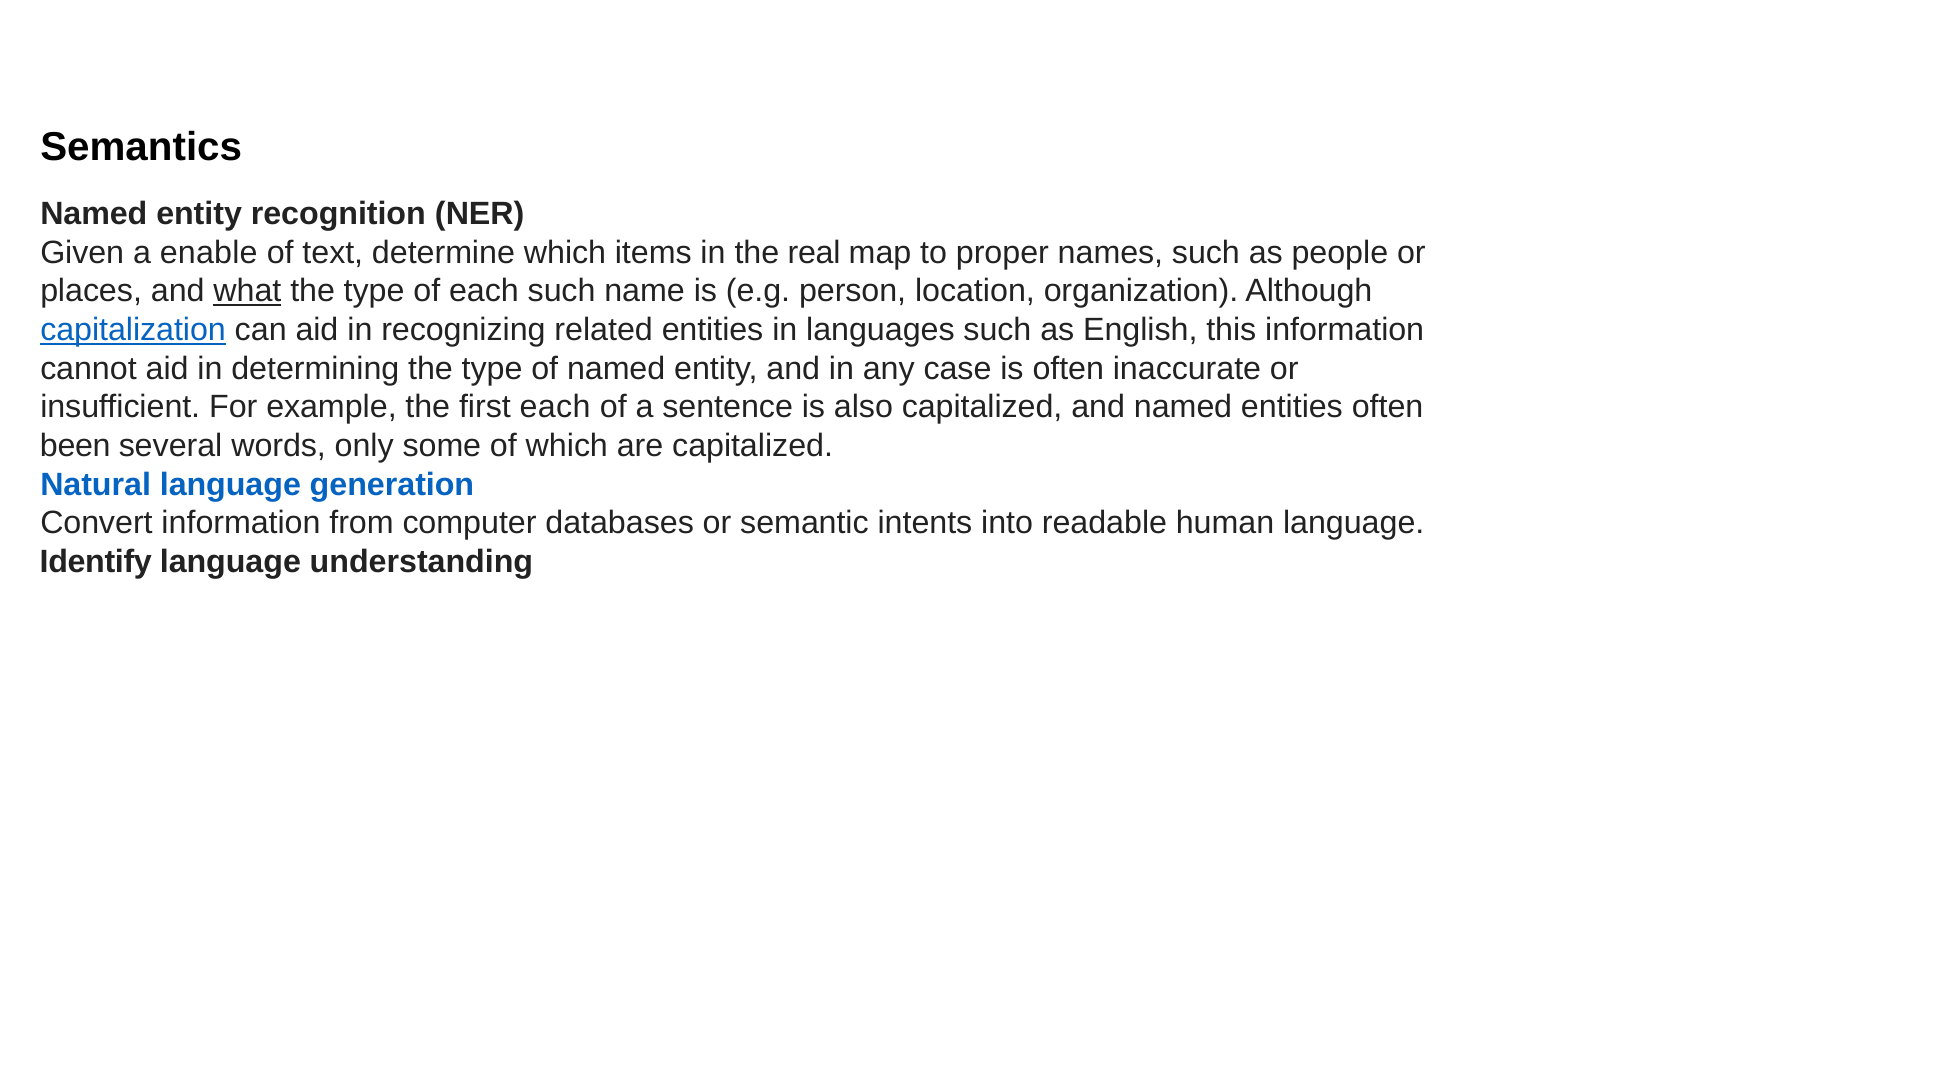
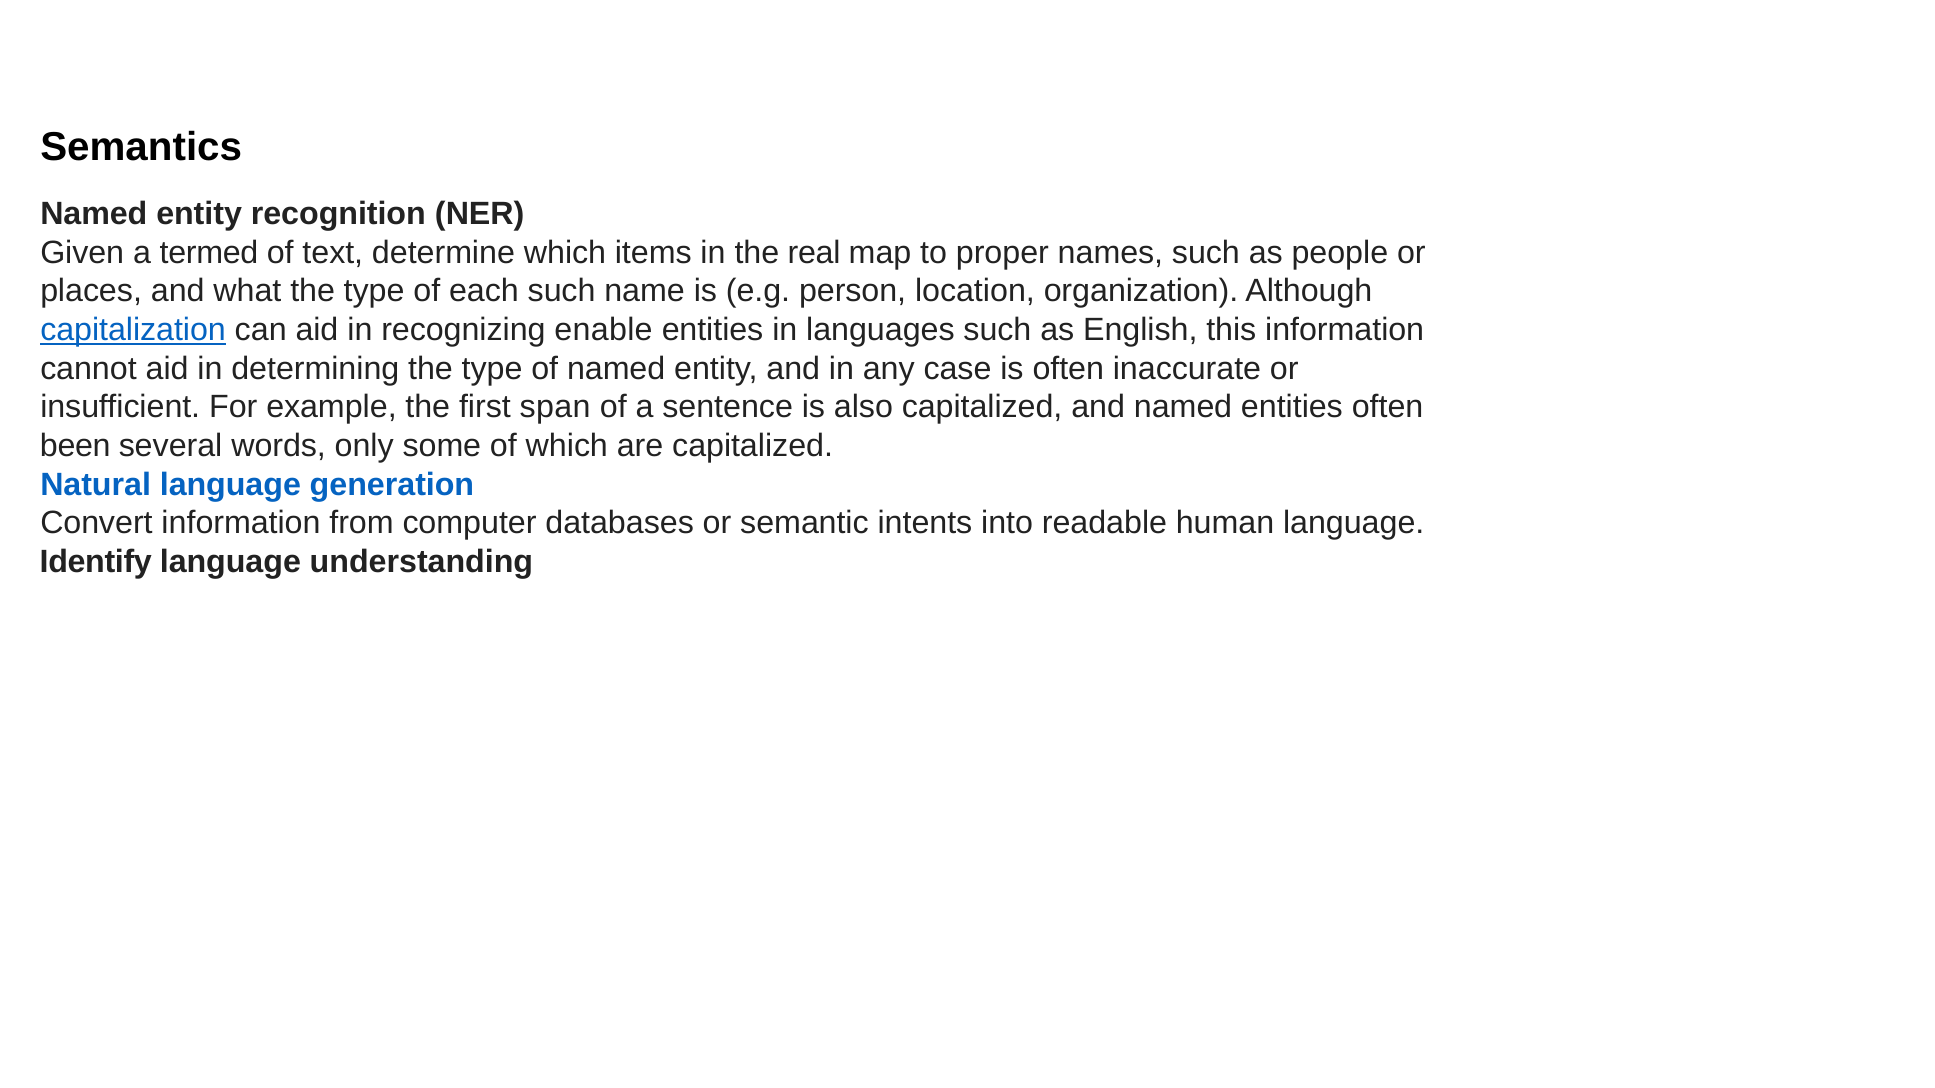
enable: enable -> termed (209, 253)
what underline: present -> none (247, 291)
related: related -> enable (604, 330)
first each: each -> span (555, 407)
